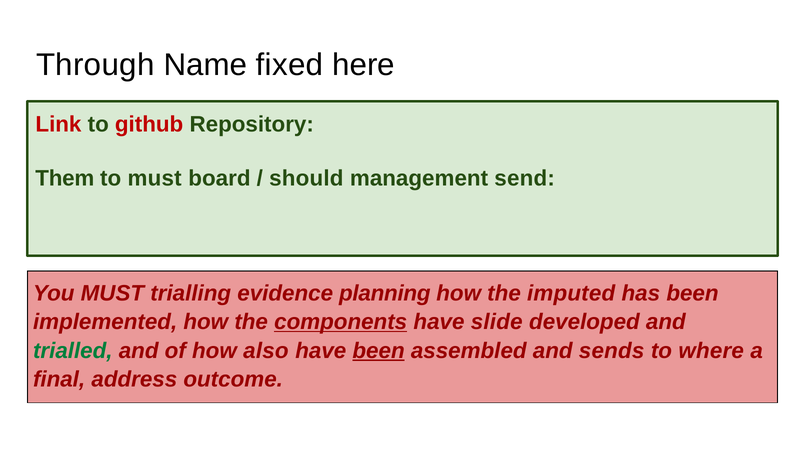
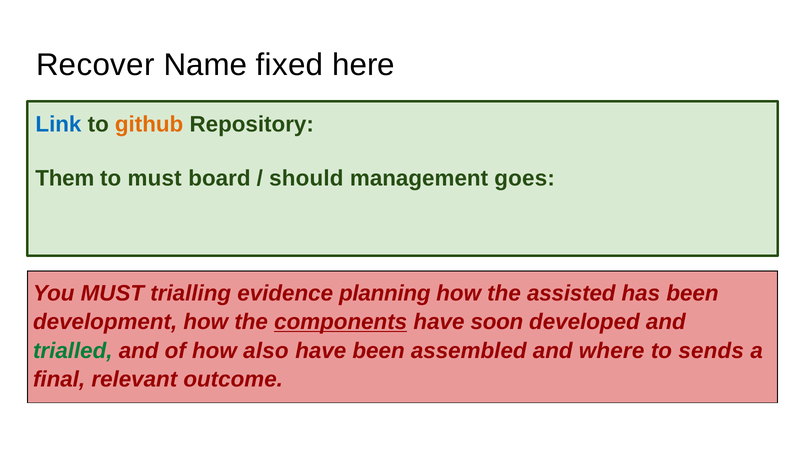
Through: Through -> Recover (95, 65)
Link colour: red -> blue (58, 124)
github colour: red -> orange (149, 124)
send: send -> goes (525, 178)
imputed: imputed -> assisted (571, 293)
implemented: implemented -> development (105, 322)
slide: slide -> soon (497, 322)
been underline: present -> none (379, 350)
sends: sends -> where (612, 350)
where: where -> sends (711, 350)
address: address -> relevant (134, 379)
